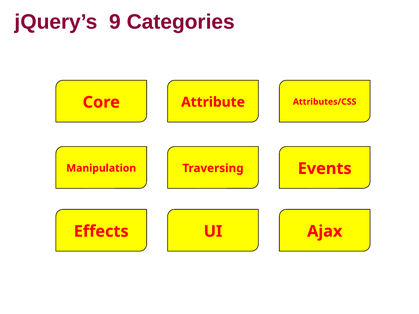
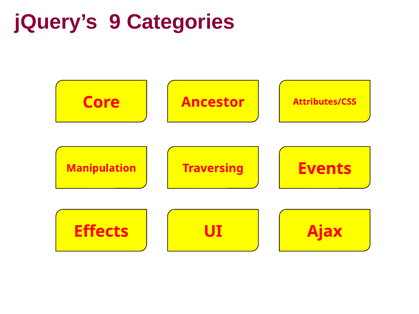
Attribute: Attribute -> Ancestor (213, 102)
